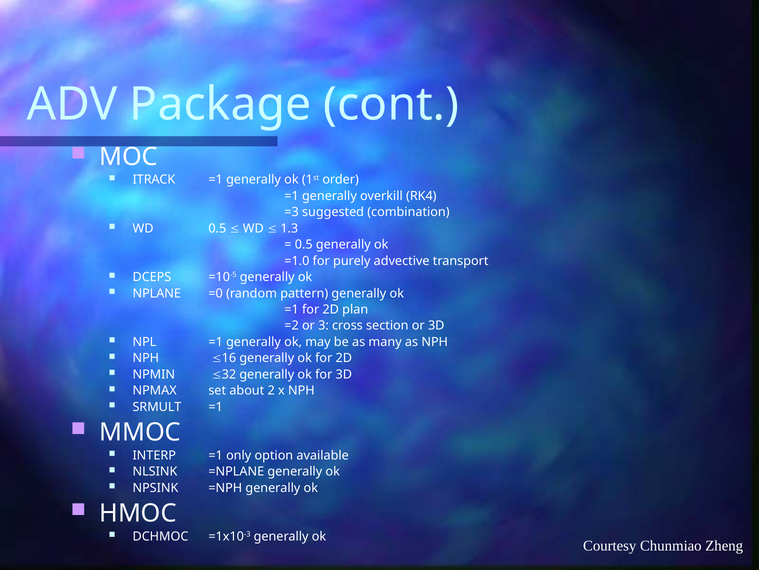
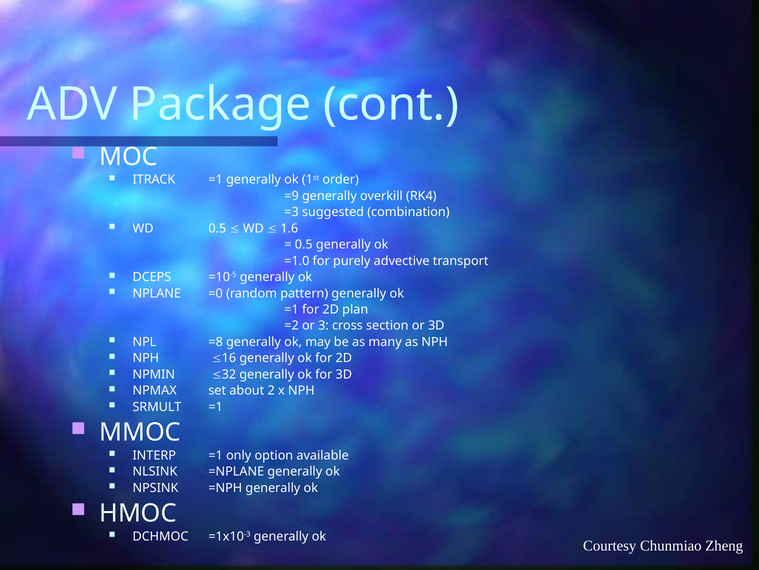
=1: =1 -> =9 (292, 196)
1.3: 1.3 -> 1.6 (289, 228)
NPL =1: =1 -> =8 (216, 342)
